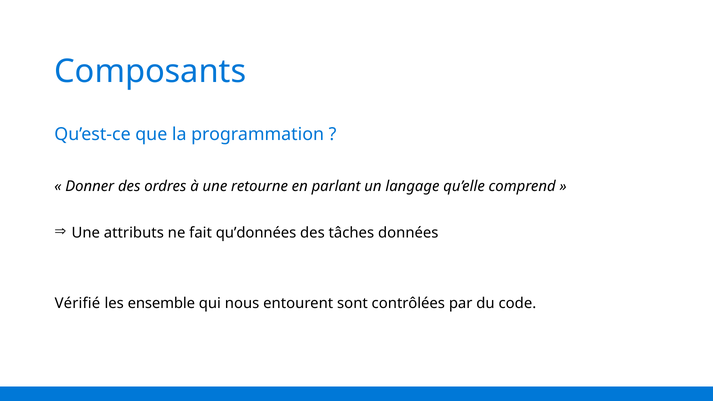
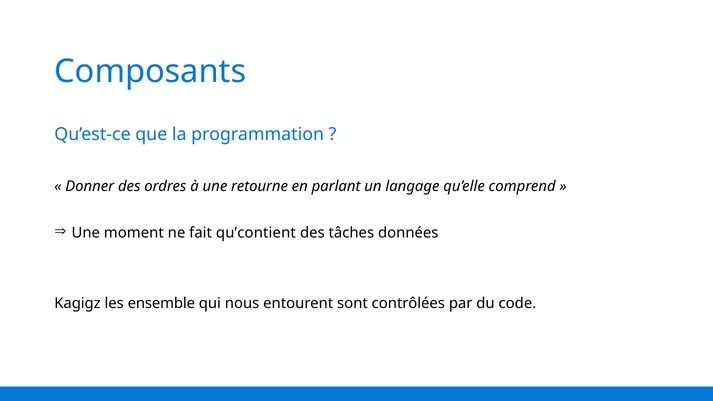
attributs: attributs -> moment (134, 233)
qu’données: qu’données -> qu’contient (256, 233)
Vérifié: Vérifié -> Kagigz (78, 304)
